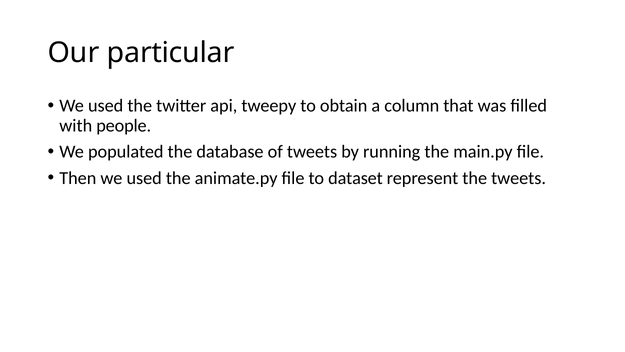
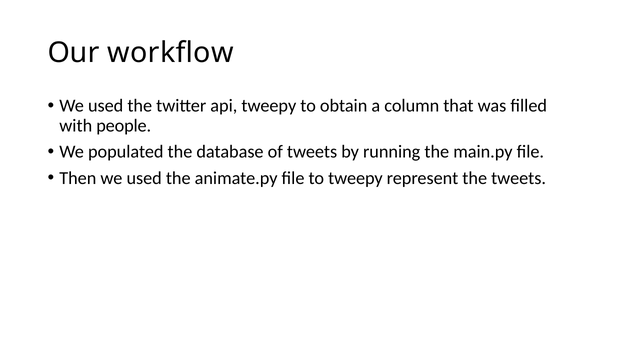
particular: particular -> workflow (171, 53)
to dataset: dataset -> tweepy (355, 178)
